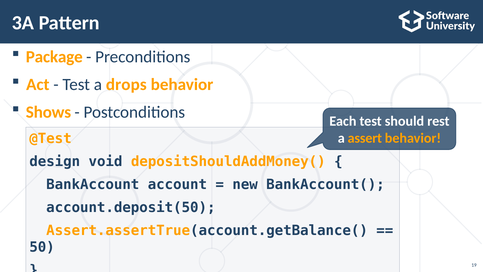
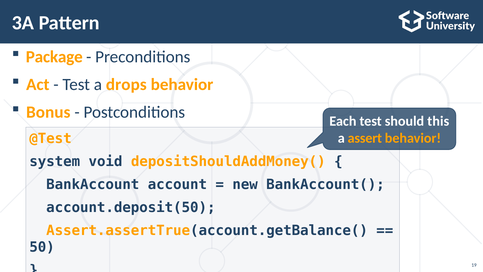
Shows: Shows -> Bonus (48, 112)
rest: rest -> this (438, 121)
design: design -> system (55, 161)
